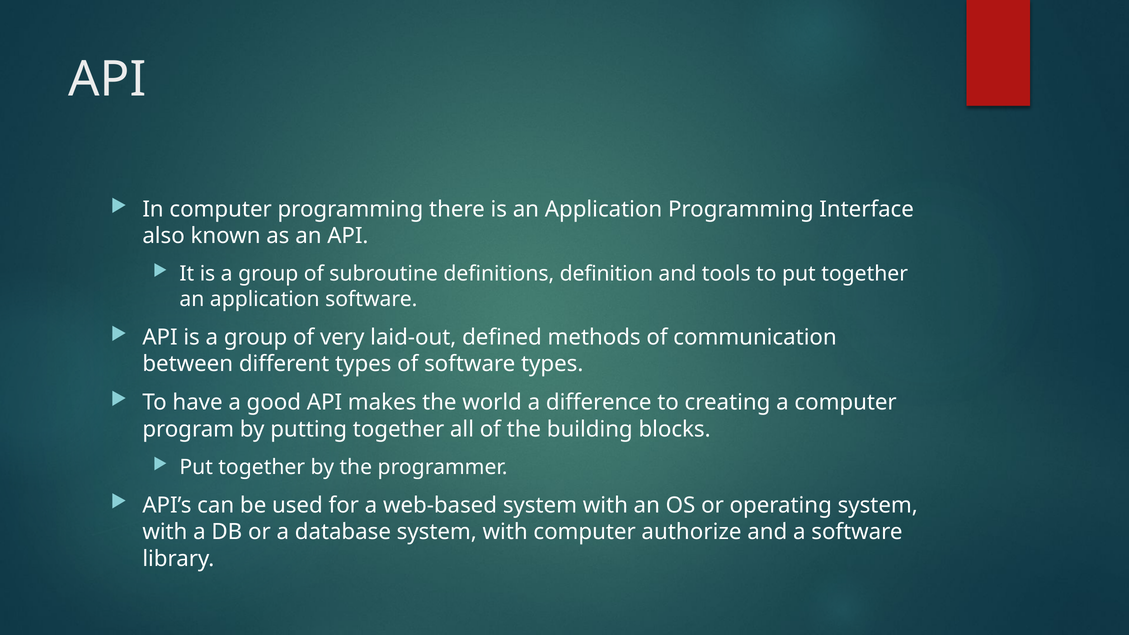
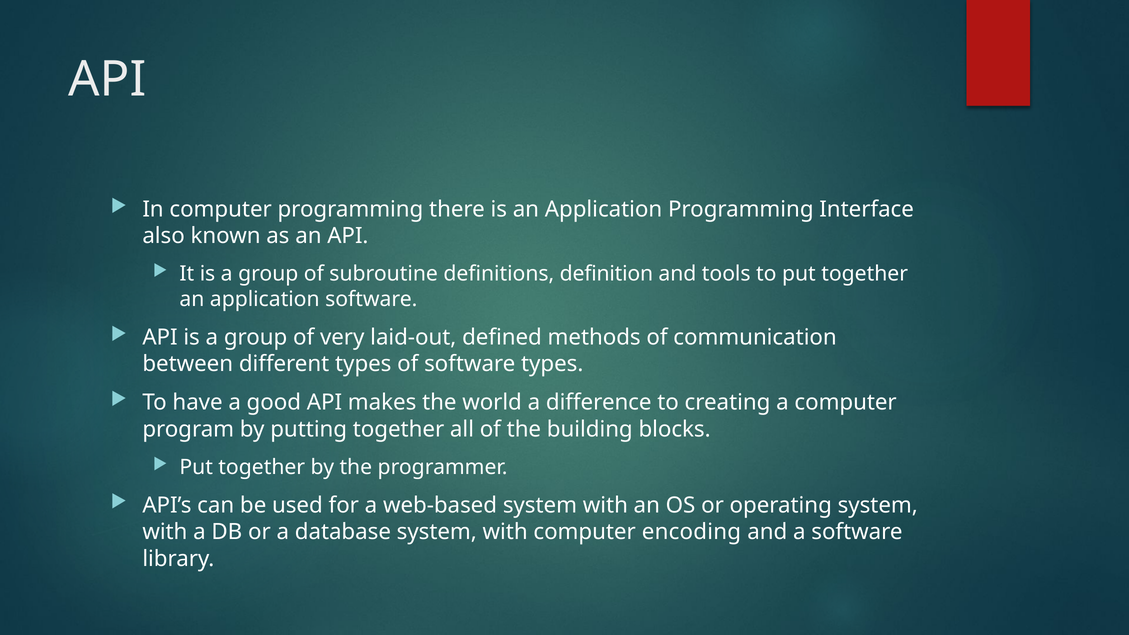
authorize: authorize -> encoding (691, 532)
